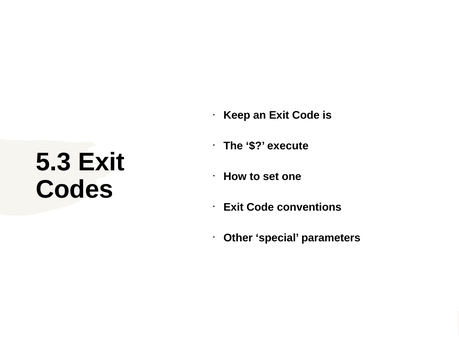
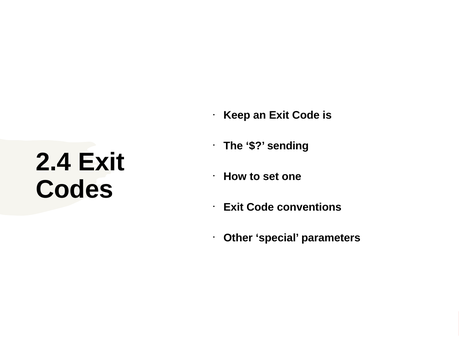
execute: execute -> sending (288, 146)
5.3: 5.3 -> 2.4 (53, 162)
